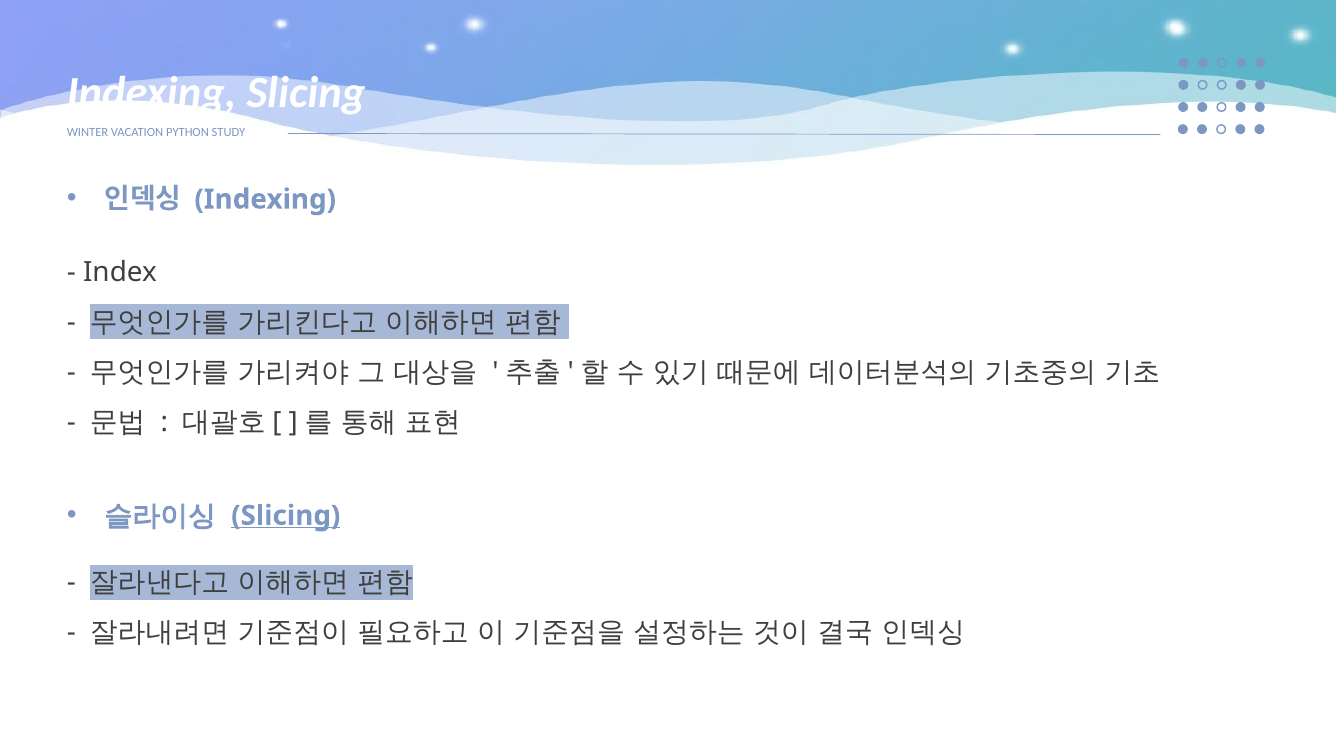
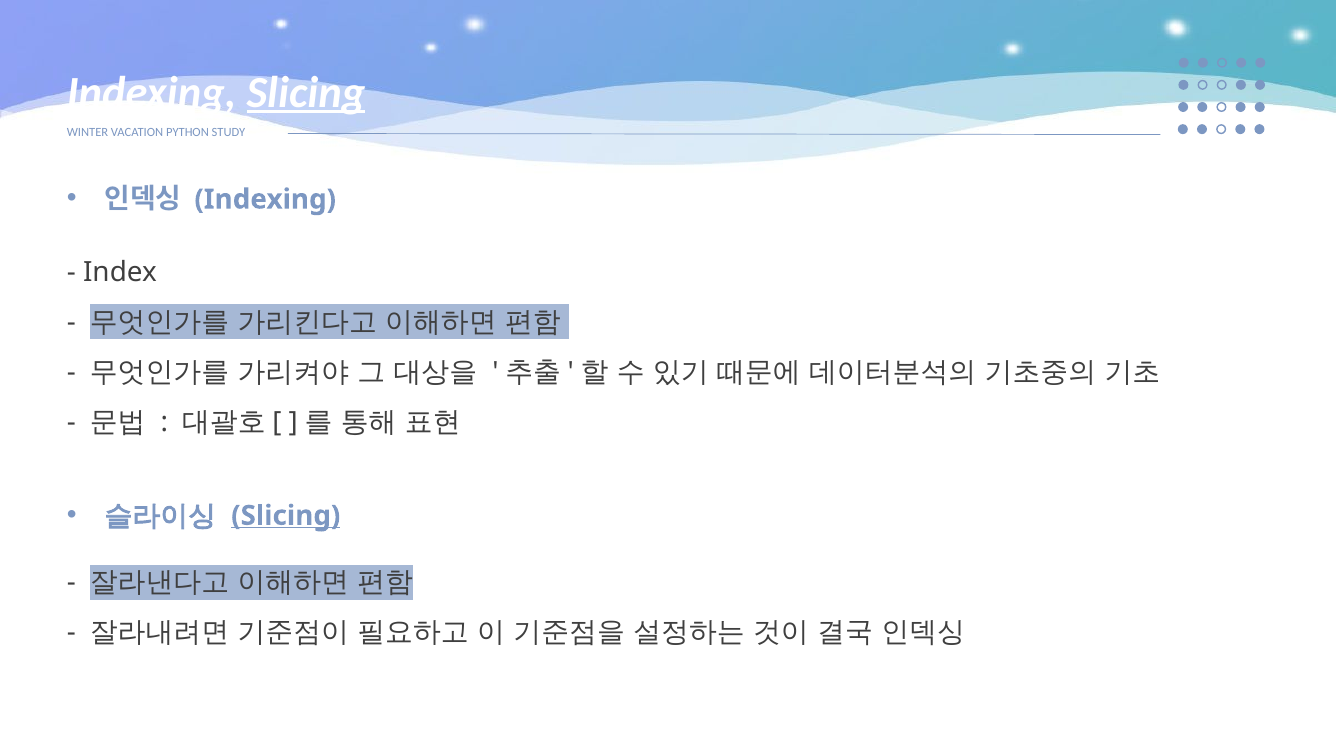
Slicing underline: none -> present (306, 93)
